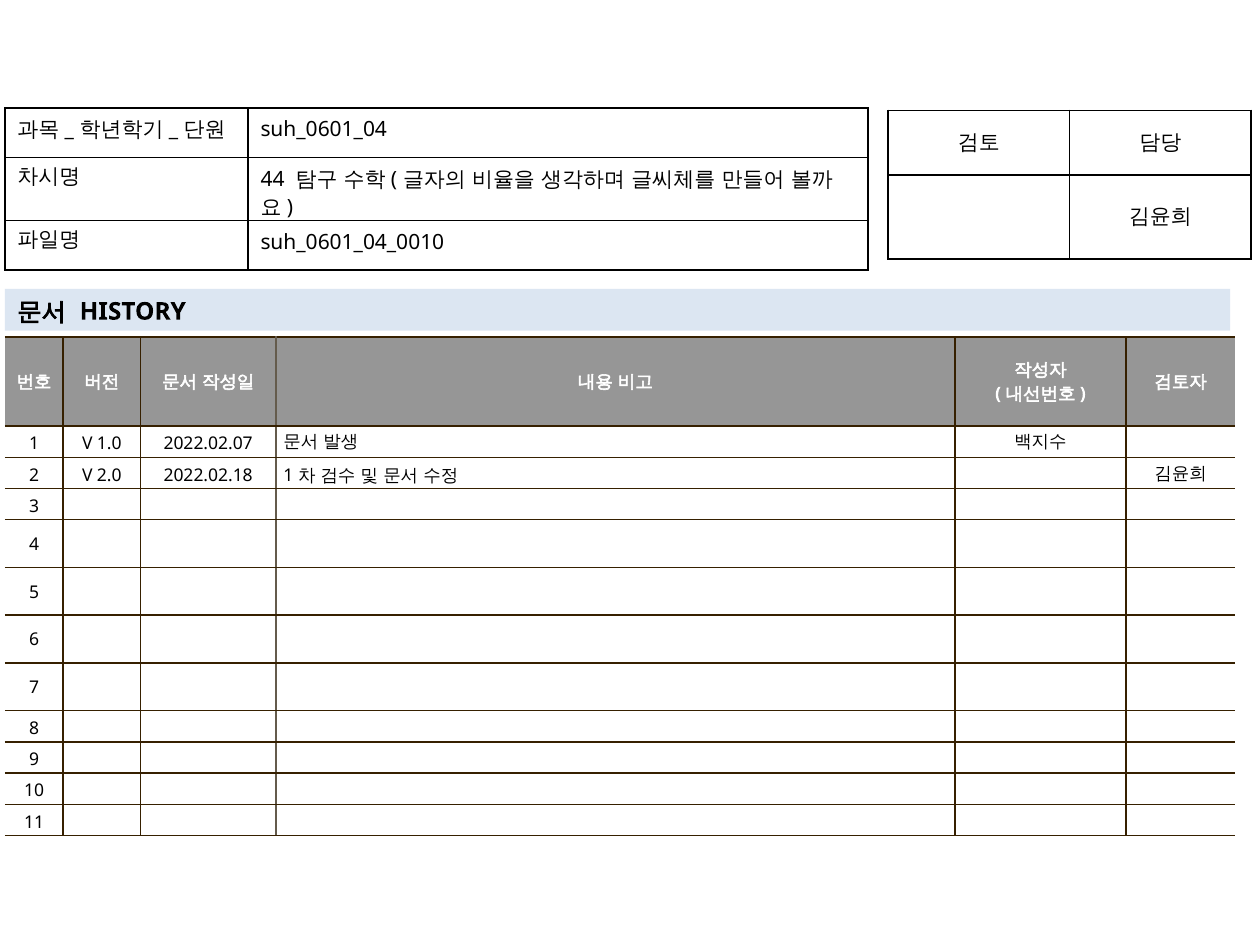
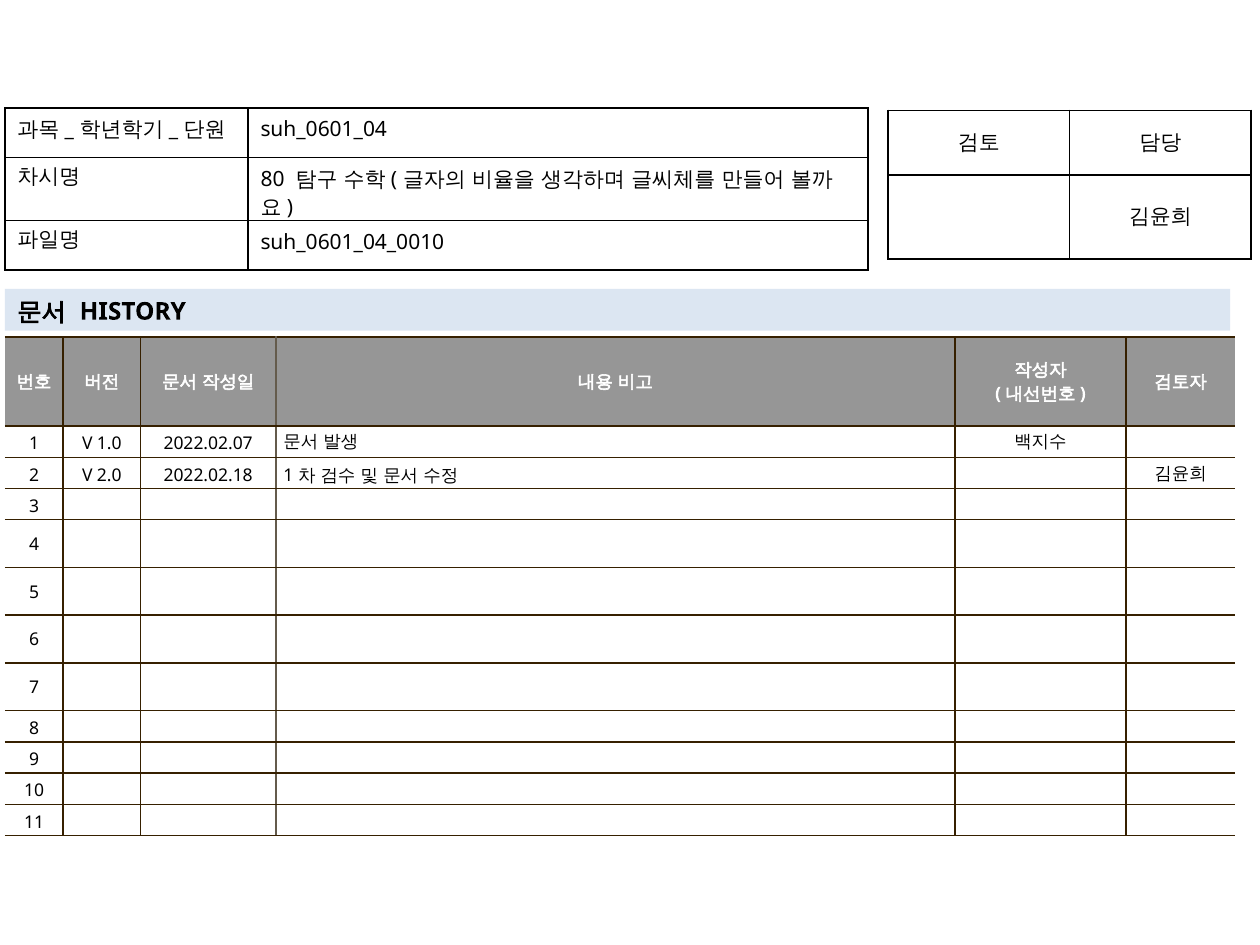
44: 44 -> 80 (273, 179)
